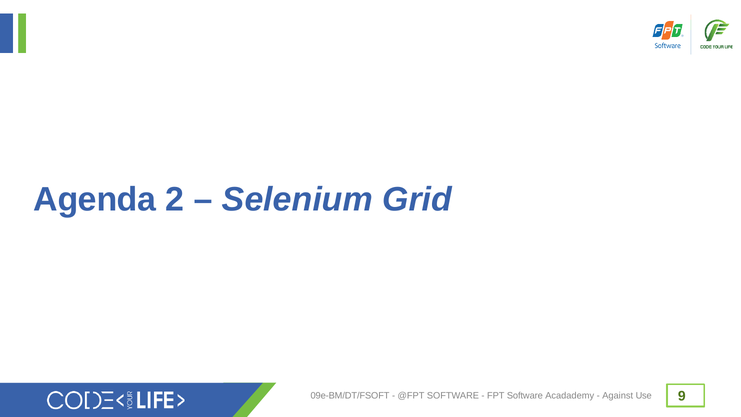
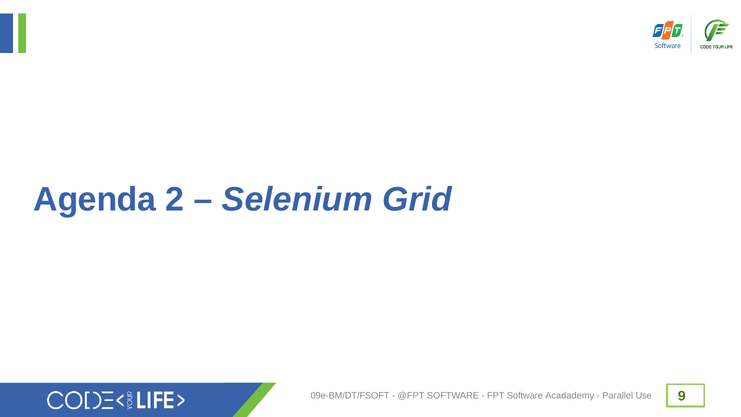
Against: Against -> Parallel (618, 396)
